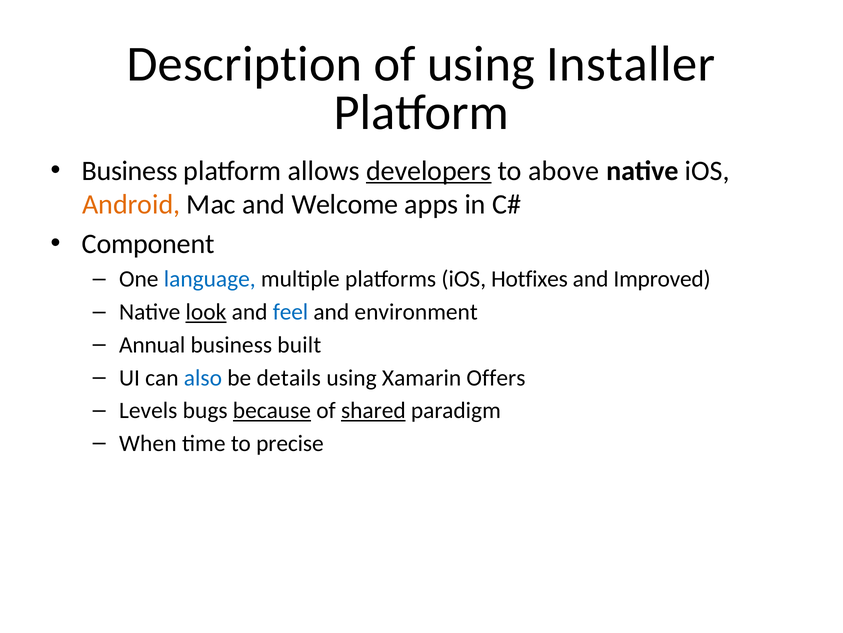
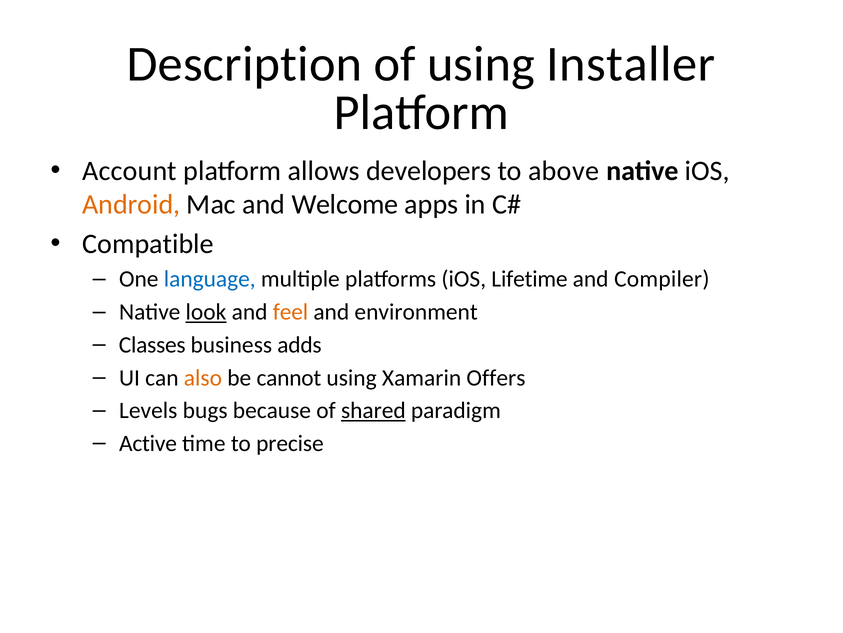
Business: Business -> Account (130, 171)
developers underline: present -> none (429, 171)
Component: Component -> Compatible (148, 244)
Hotfixes: Hotfixes -> Lifetime (529, 279)
Improved: Improved -> Compiler (662, 279)
feel colour: blue -> orange (291, 312)
Annual: Annual -> Classes (152, 345)
built: built -> adds (299, 345)
also colour: blue -> orange (203, 377)
details: details -> cannot (289, 377)
because underline: present -> none (272, 410)
When: When -> Active (148, 443)
